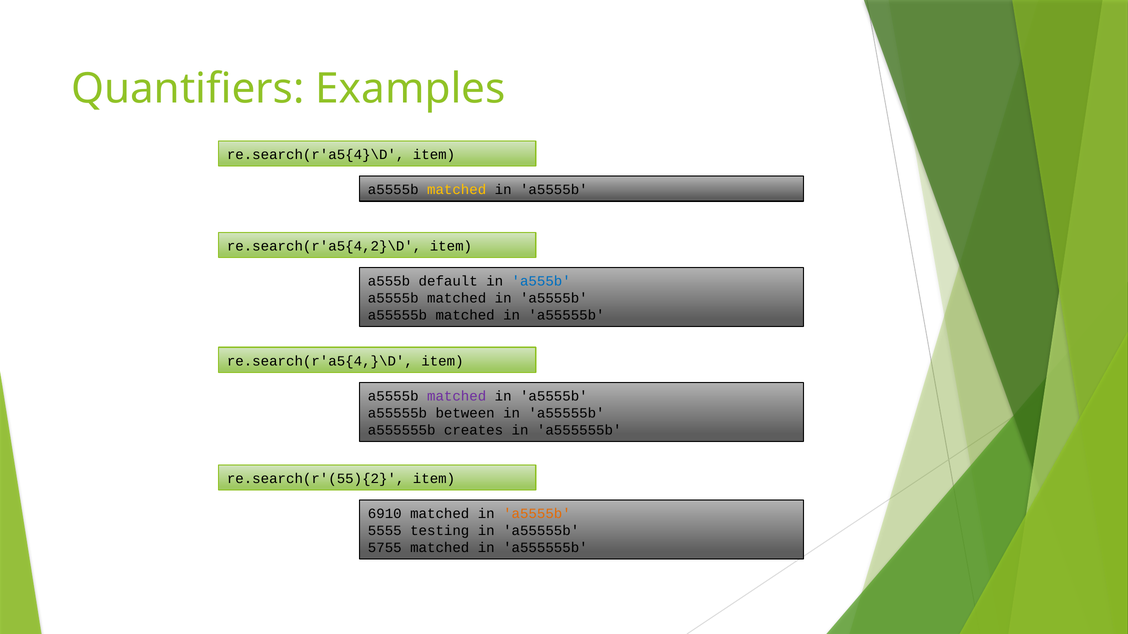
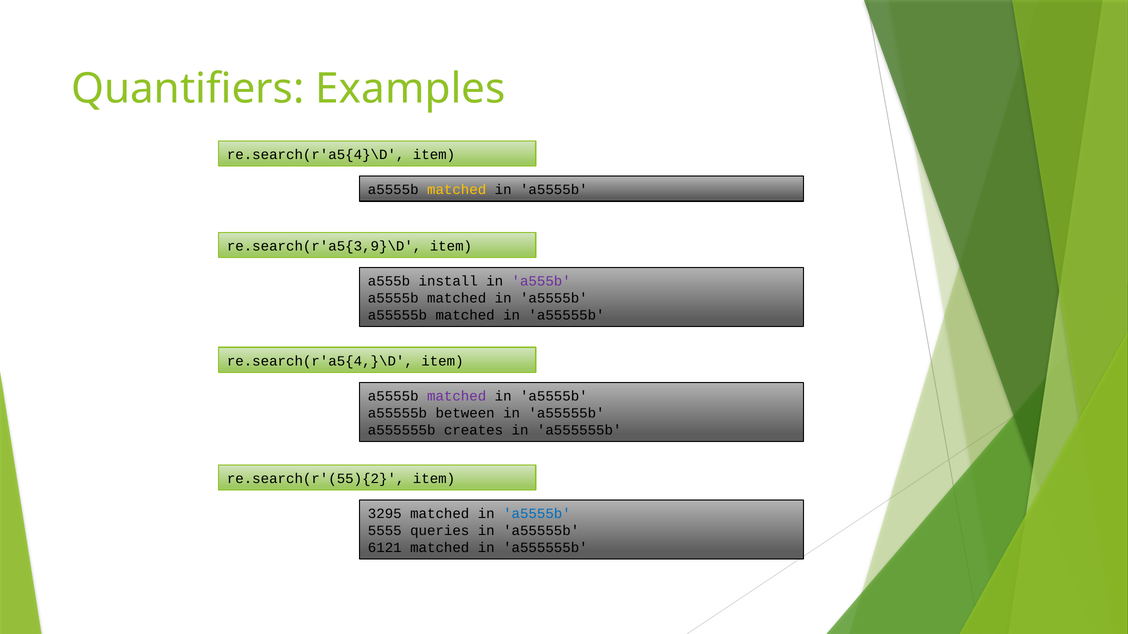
re.search(r'a5{4,2}\D: re.search(r'a5{4,2}\D -> re.search(r'a5{3,9}\D (324, 246)
default: default -> install (448, 281)
a555b colour: blue -> purple (541, 281)
6910: 6910 -> 3295 (385, 514)
a5555b colour: orange -> blue (537, 514)
testing: testing -> queries (440, 531)
5755: 5755 -> 6121 (385, 548)
